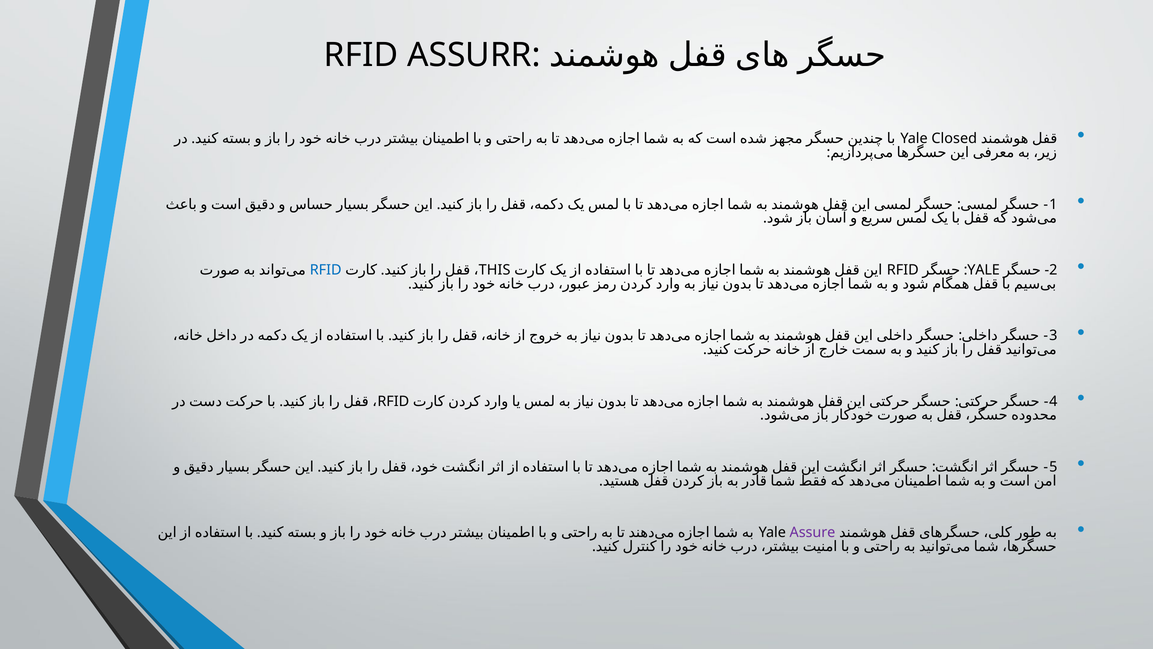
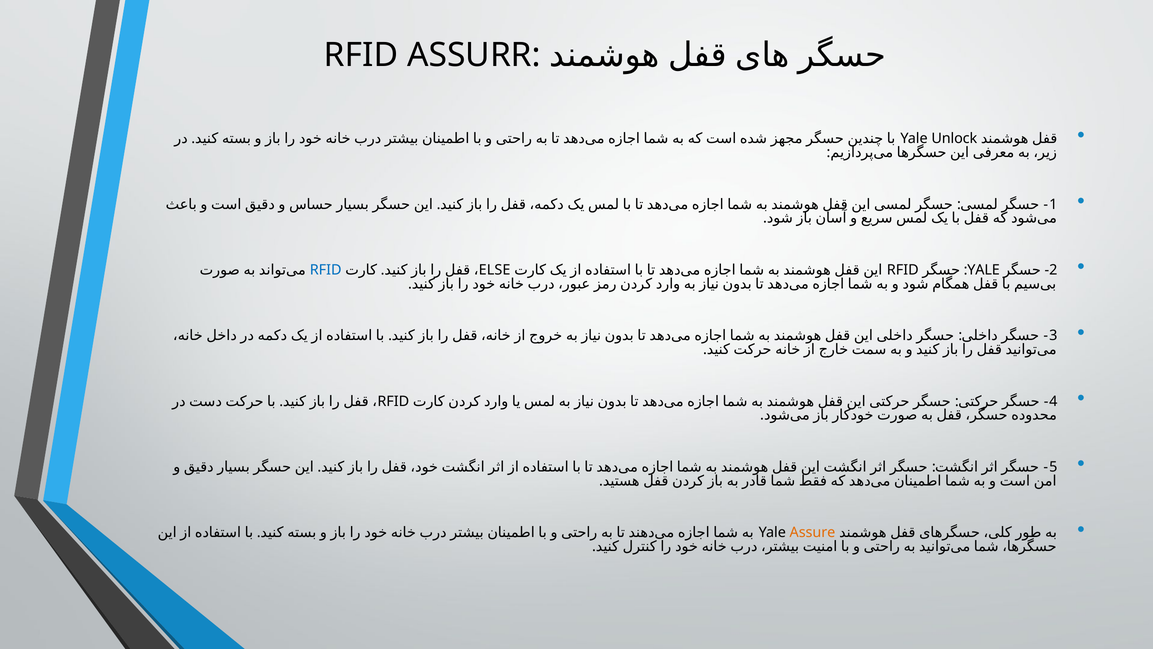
Closed: Closed -> Unlock (954, 139)
THIS: THIS -> ELSE (495, 270)
Assure colour: purple -> orange (812, 532)
